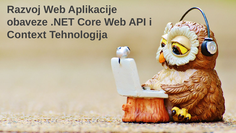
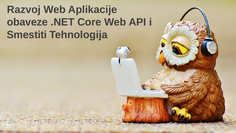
Context: Context -> Smestiti (27, 35)
